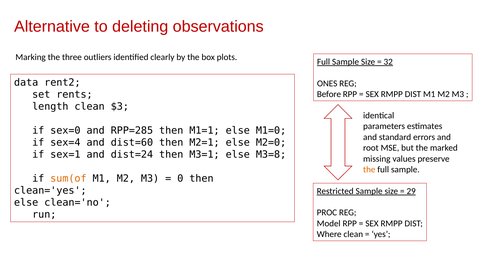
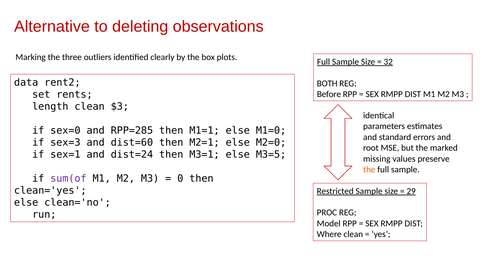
ONES: ONES -> BOTH (327, 84)
sex=4: sex=4 -> sex=3 (65, 143)
M3=8: M3=8 -> M3=5 (271, 155)
sum(of colour: orange -> purple (68, 179)
